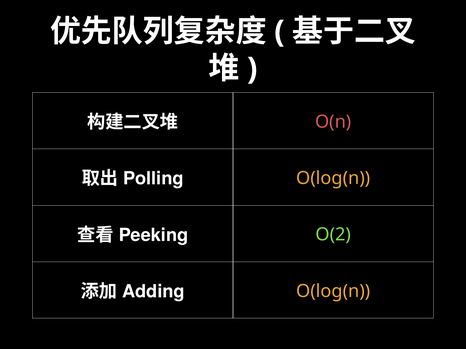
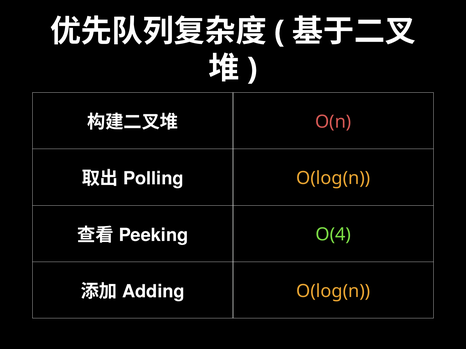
O(2: O(2 -> O(4 (333, 235)
